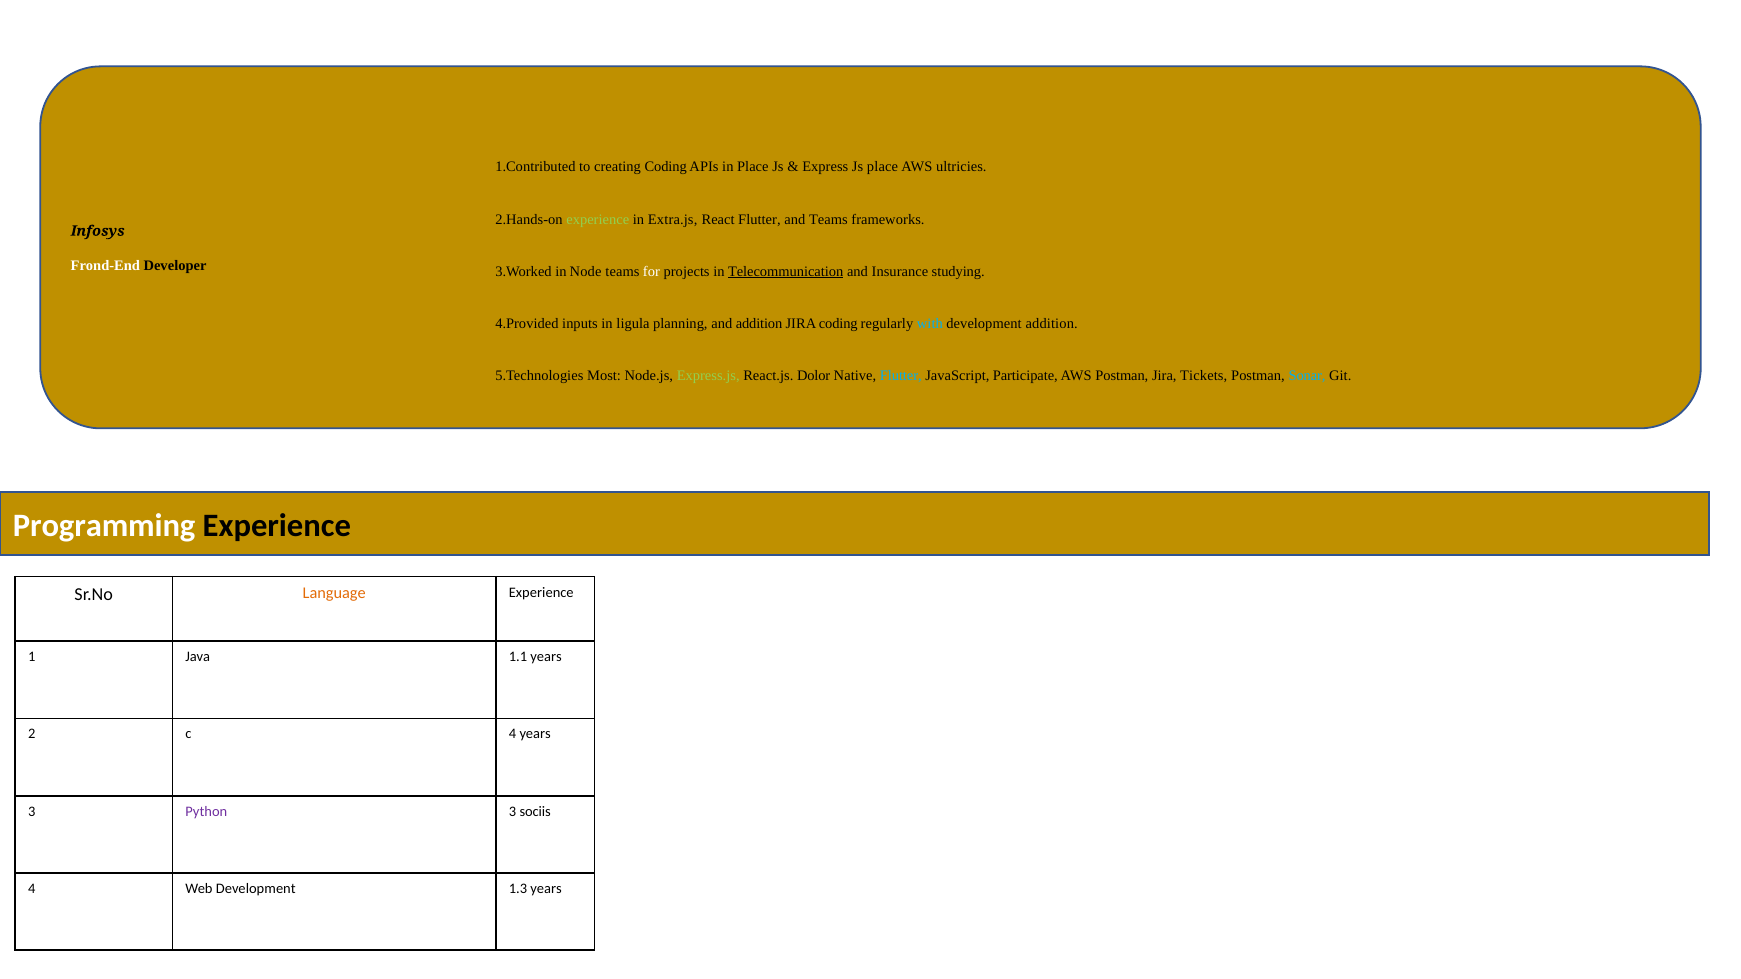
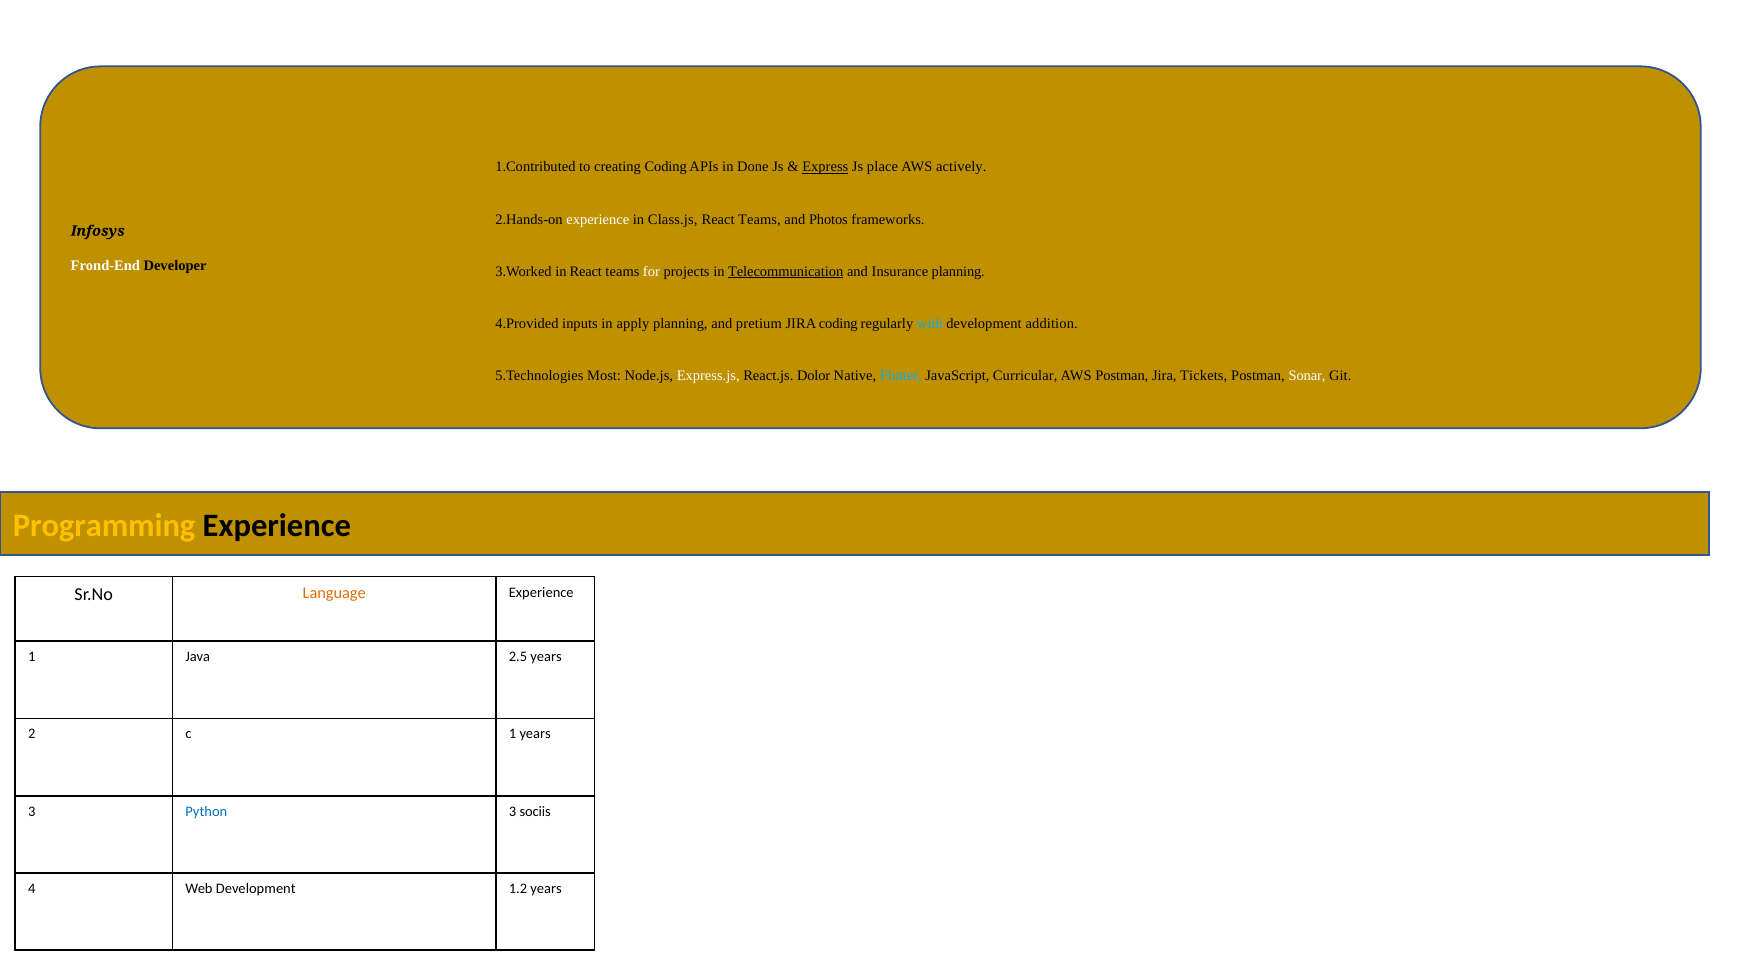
in Place: Place -> Done (753, 167)
Express underline: none -> present (825, 167)
ultricies: ultricies -> actively (961, 167)
experience colour: light green -> white (598, 219)
Extra.js: Extra.js -> Class.js (673, 219)
Flutter: Flutter -> Teams (759, 219)
and Teams: Teams -> Photos (828, 219)
in Node: Node -> React (586, 271)
Insurance studying: studying -> planning (958, 271)
ligula: ligula -> apply (633, 324)
and addition: addition -> pretium (759, 324)
Express.js colour: light green -> white (708, 376)
Participate: Participate -> Curricular (1025, 376)
Sonar colour: light blue -> white (1307, 376)
Programming colour: white -> yellow (104, 526)
1.1: 1.1 -> 2.5 (518, 657)
c 4: 4 -> 1 (513, 734)
Python colour: purple -> blue (206, 812)
1.3: 1.3 -> 1.2 (518, 889)
